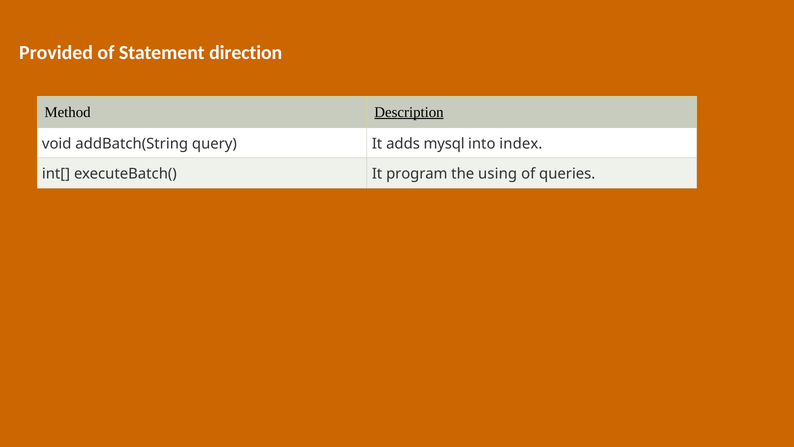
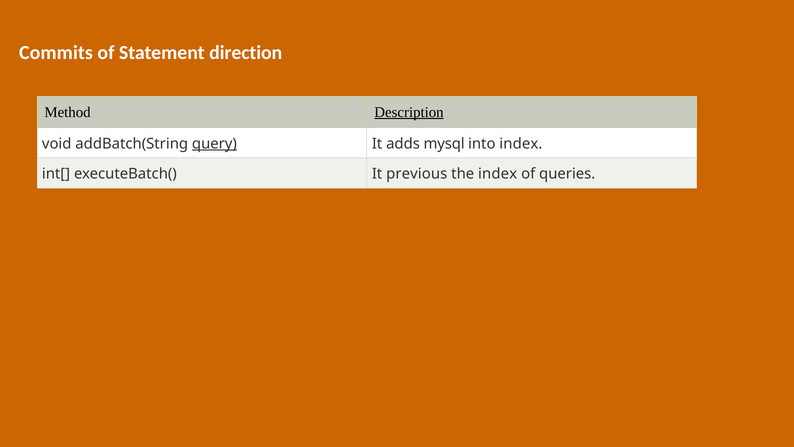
Provided: Provided -> Commits (56, 53)
query underline: none -> present (214, 144)
program: program -> previous (417, 174)
the using: using -> index (498, 174)
